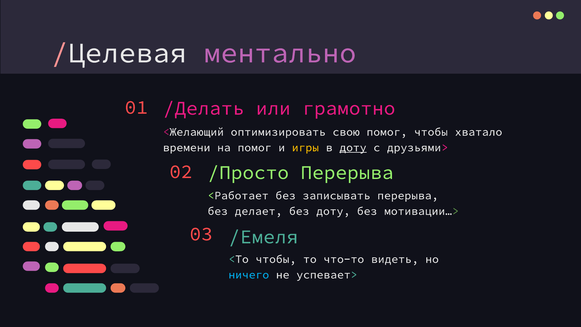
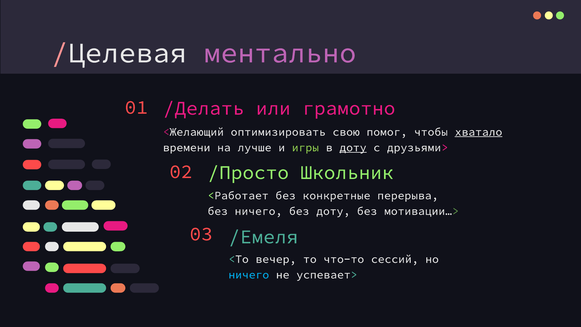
хватало underline: none -> present (479, 132)
на помог: помог -> лучше (255, 147)
игры colour: yellow -> light green (305, 147)
/Просто Перерыва: Перерыва -> Школьник (347, 172)
записывать: записывать -> конкретные (337, 195)
без делает: делает -> ничего (258, 211)
<То чтобы: чтобы -> вечер (276, 259)
видеть: видеть -> сессий (395, 259)
